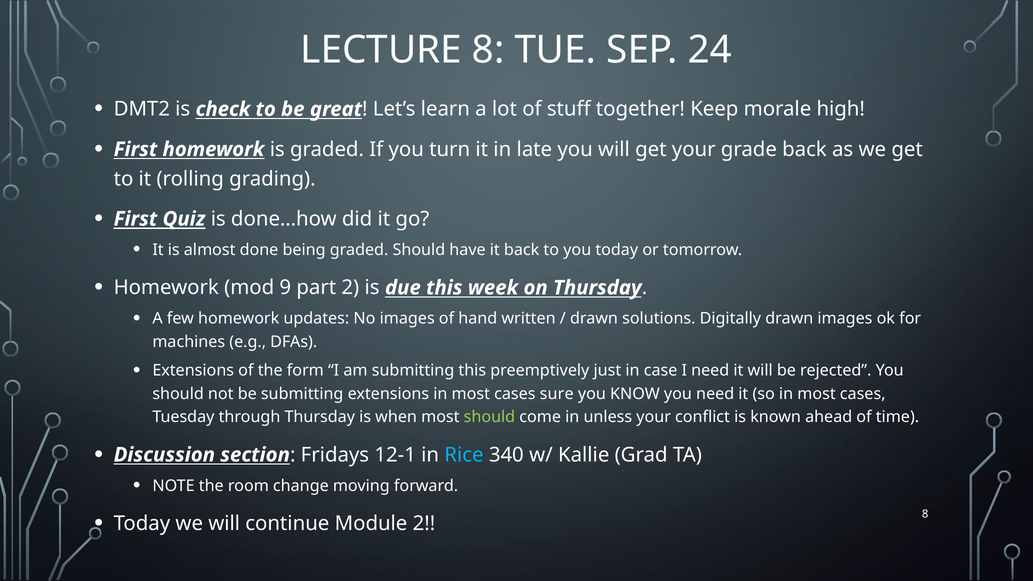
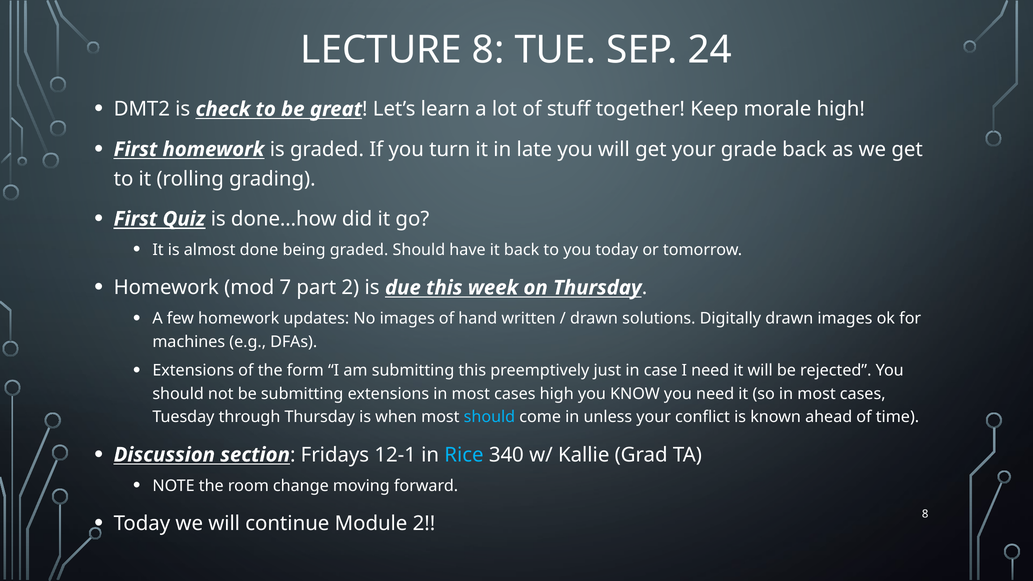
9: 9 -> 7 (285, 288)
cases sure: sure -> high (557, 394)
should colour: light green -> light blue (489, 417)
